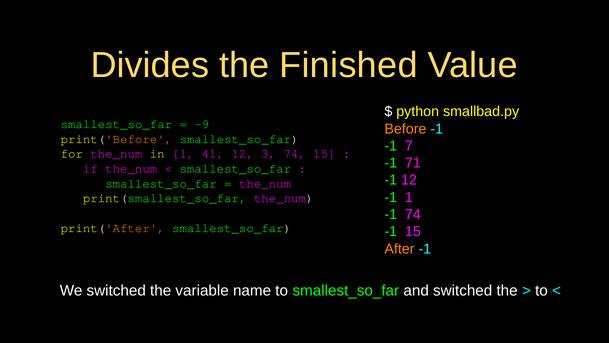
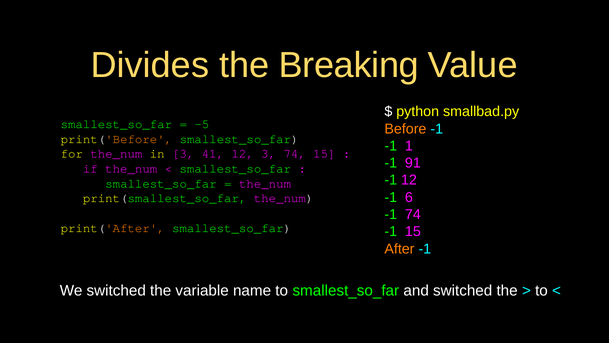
Finished: Finished -> Breaking (349, 65)
-9: -9 -> -5 (202, 124)
7: 7 -> 1 (409, 146)
in 1: 1 -> 3 (183, 154)
71: 71 -> 91 (413, 163)
-1 1: 1 -> 6 (409, 197)
